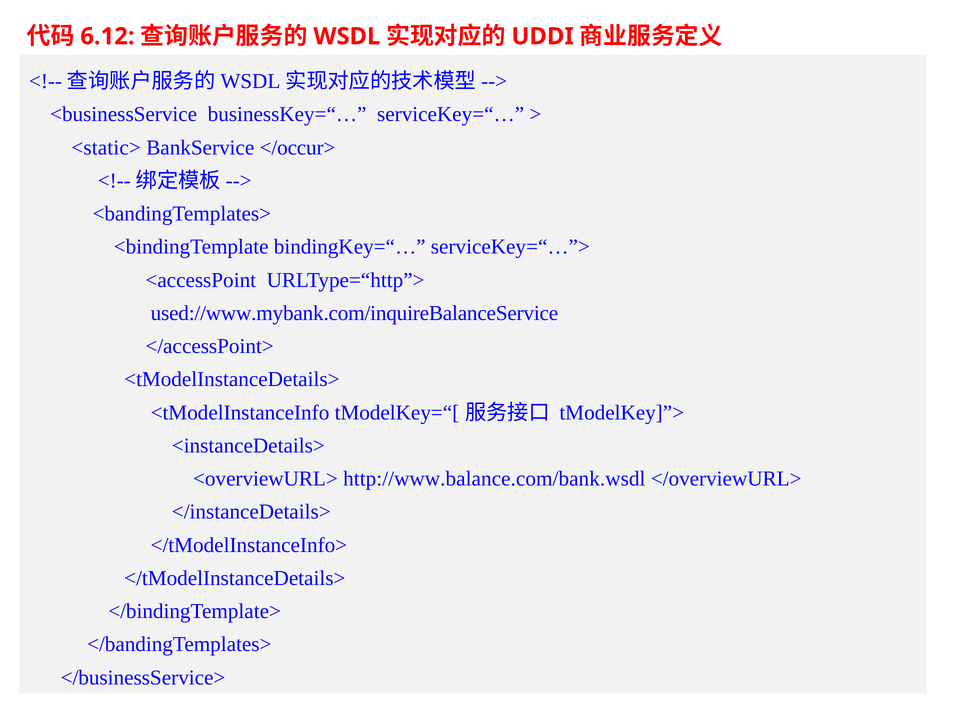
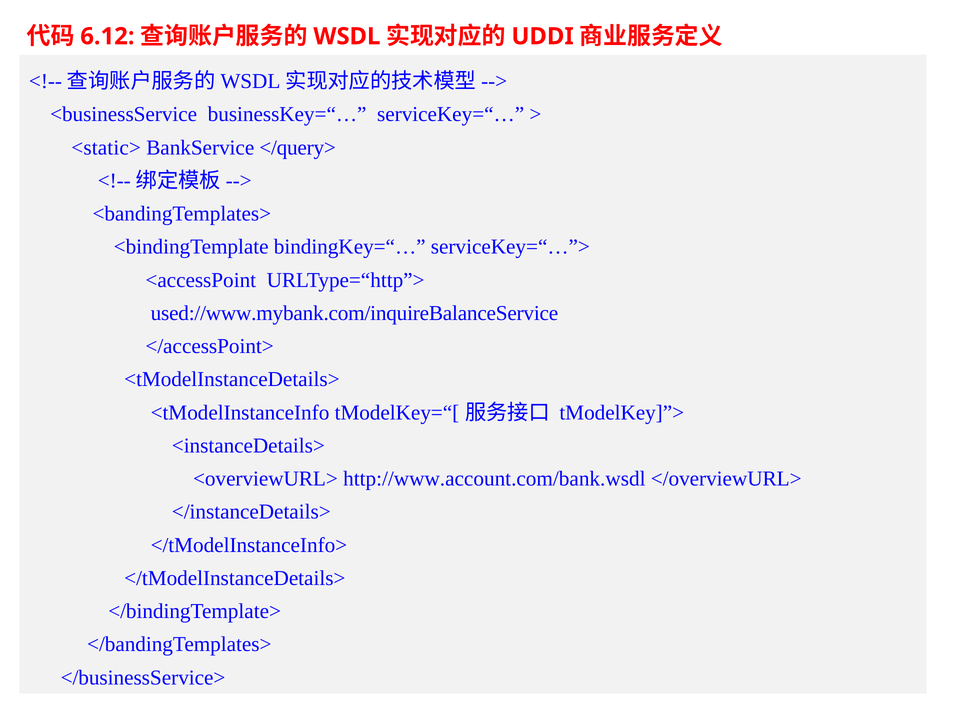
</occur>: </occur> -> </query> (298, 148)
http://www.balance.com/bank.wsdl: http://www.balance.com/bank.wsdl -> http://www.account.com/bank.wsdl (494, 479)
